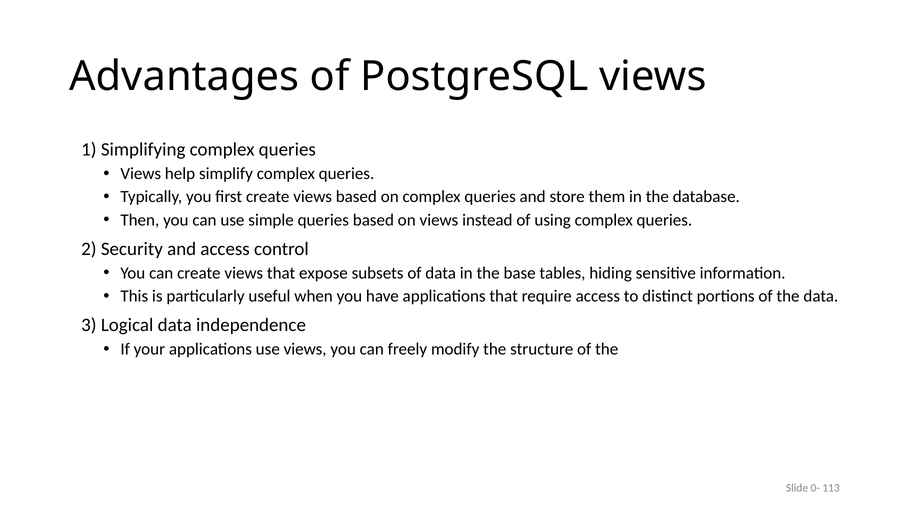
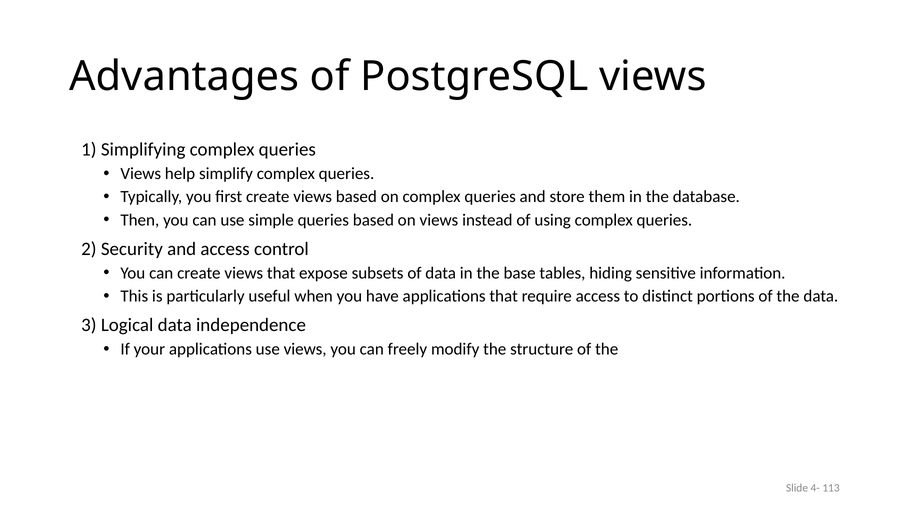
0-: 0- -> 4- (815, 488)
